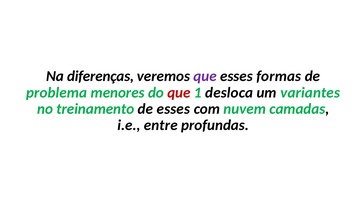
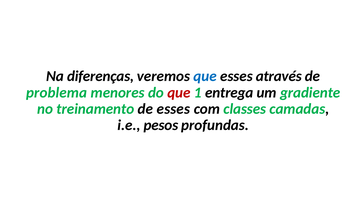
que colour: purple -> blue (205, 76)
formas: formas -> através (279, 76)
desloca: desloca -> entrega (229, 92)
variantes: variantes -> gradiente (310, 92)
nuvem: nuvem -> classes (245, 109)
entre: entre -> pesos (161, 125)
